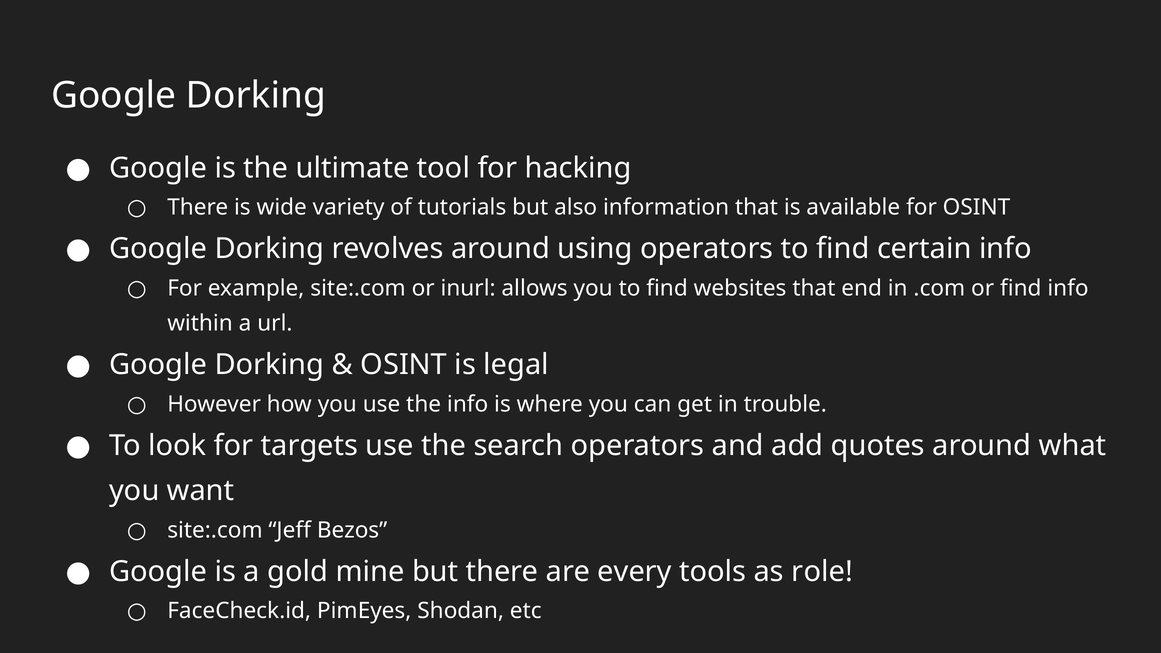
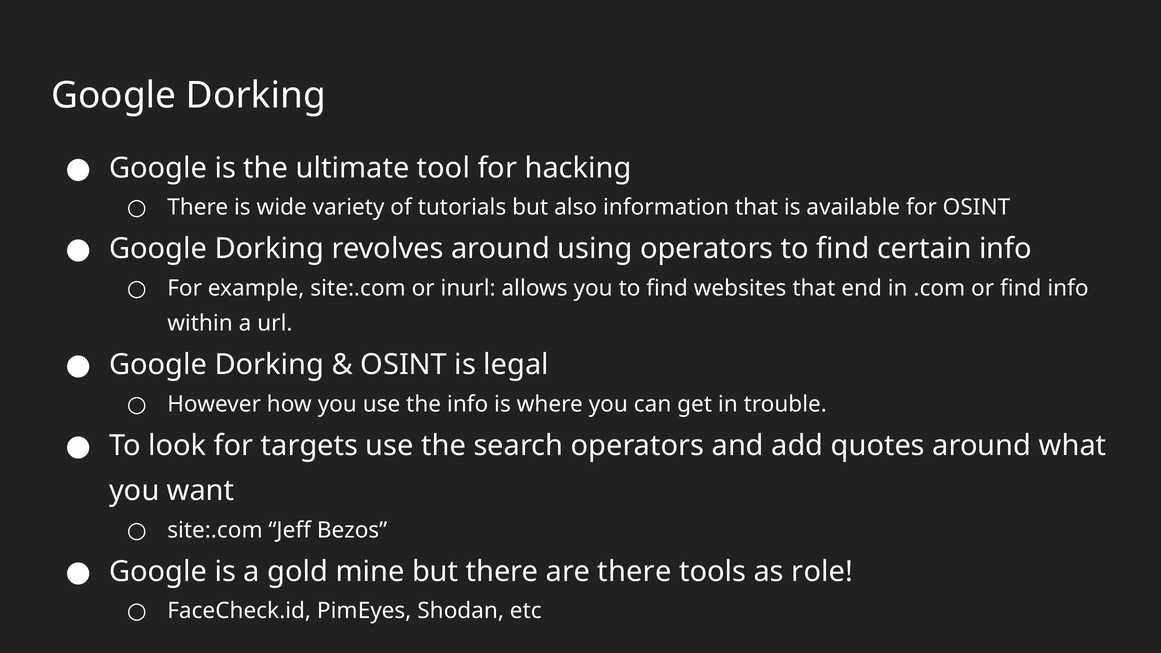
are every: every -> there (634, 572)
